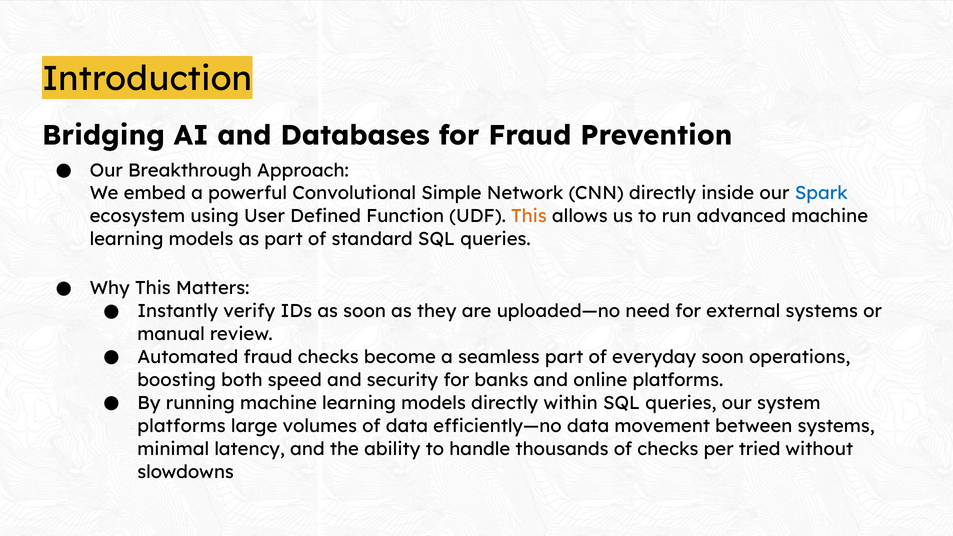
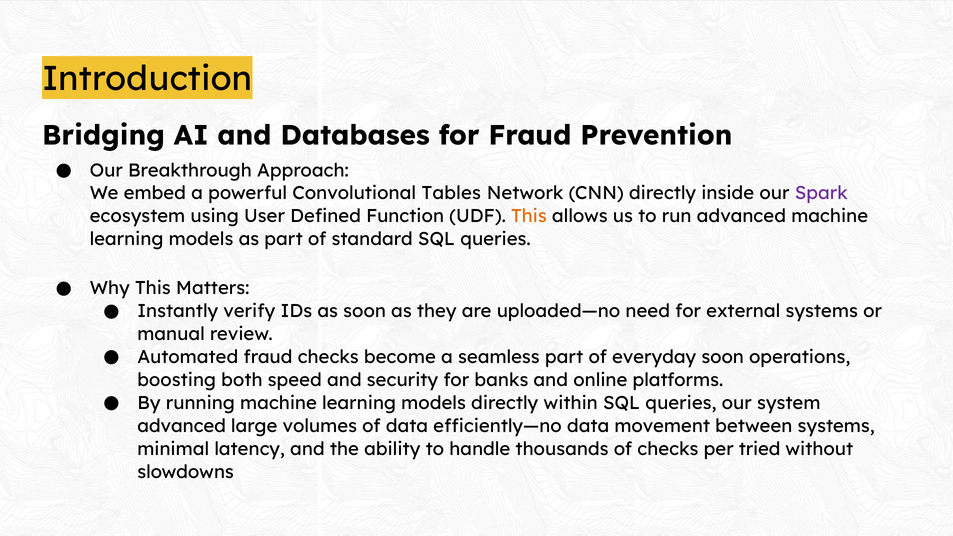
Simple: Simple -> Tables (451, 193)
Spark colour: blue -> purple (821, 193)
platforms: platforms -> advanced (182, 426)
